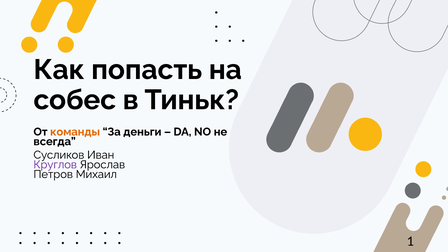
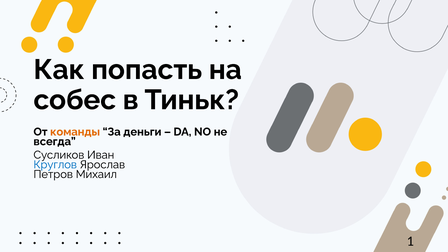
Круглов colour: purple -> blue (55, 165)
